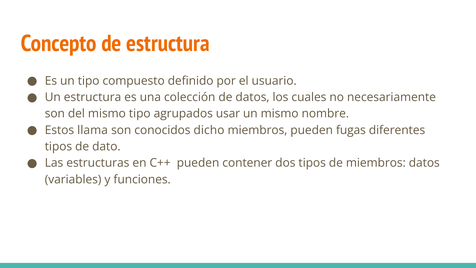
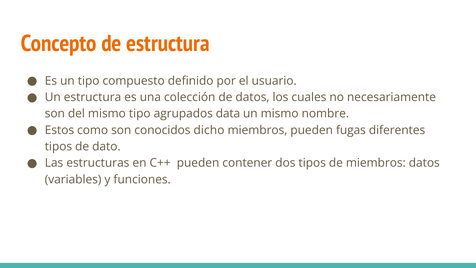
usar: usar -> data (228, 114)
llama: llama -> como (93, 130)
